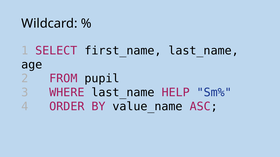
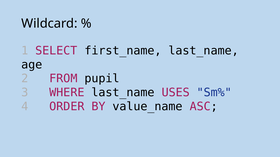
HELP: HELP -> USES (176, 93)
